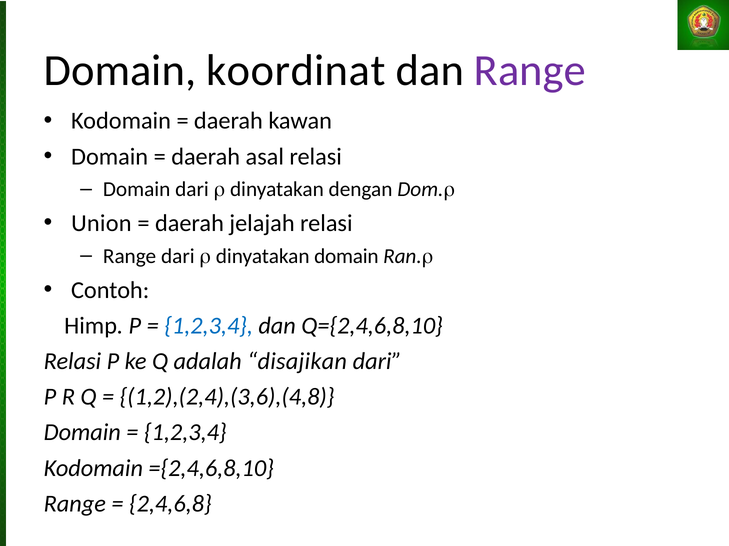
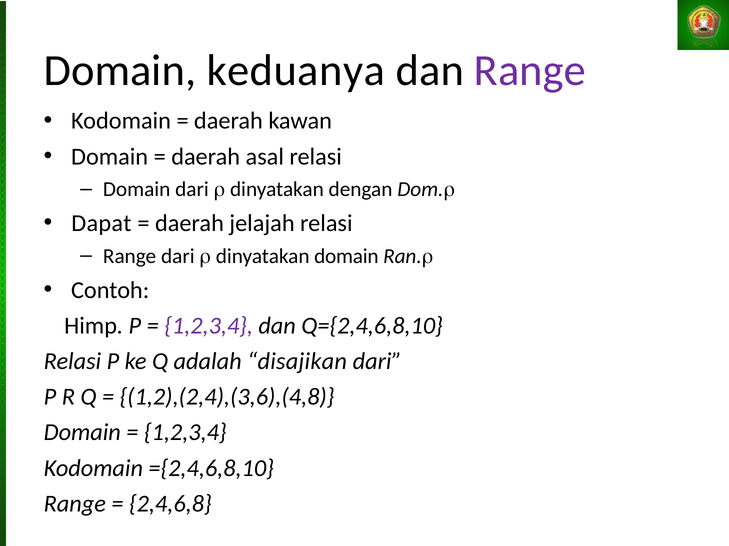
koordinat: koordinat -> keduanya (296, 71)
Union: Union -> Dapat (101, 224)
1,2,3,4 colour: blue -> purple (209, 326)
